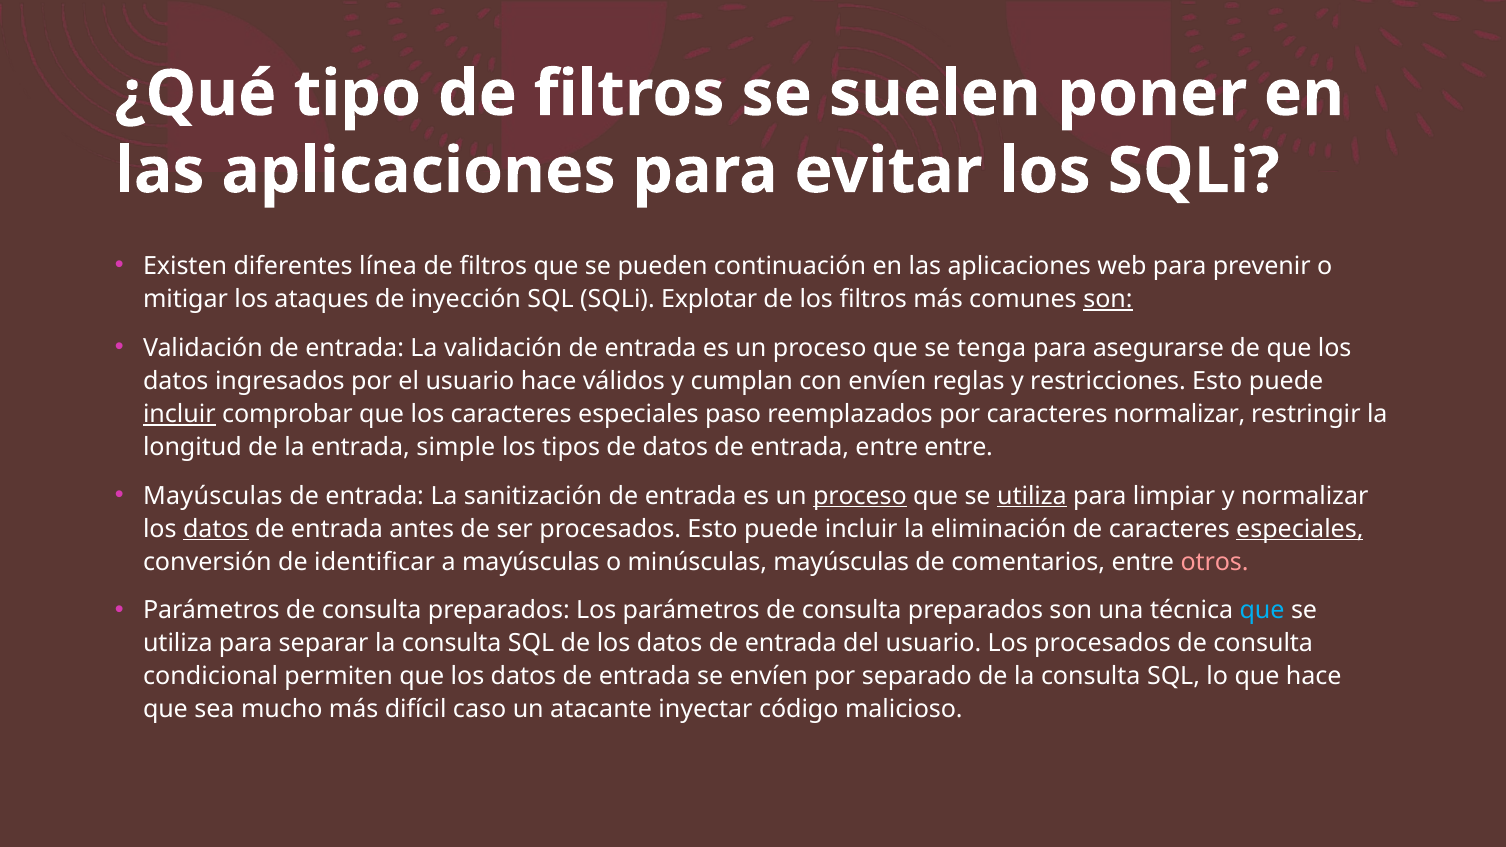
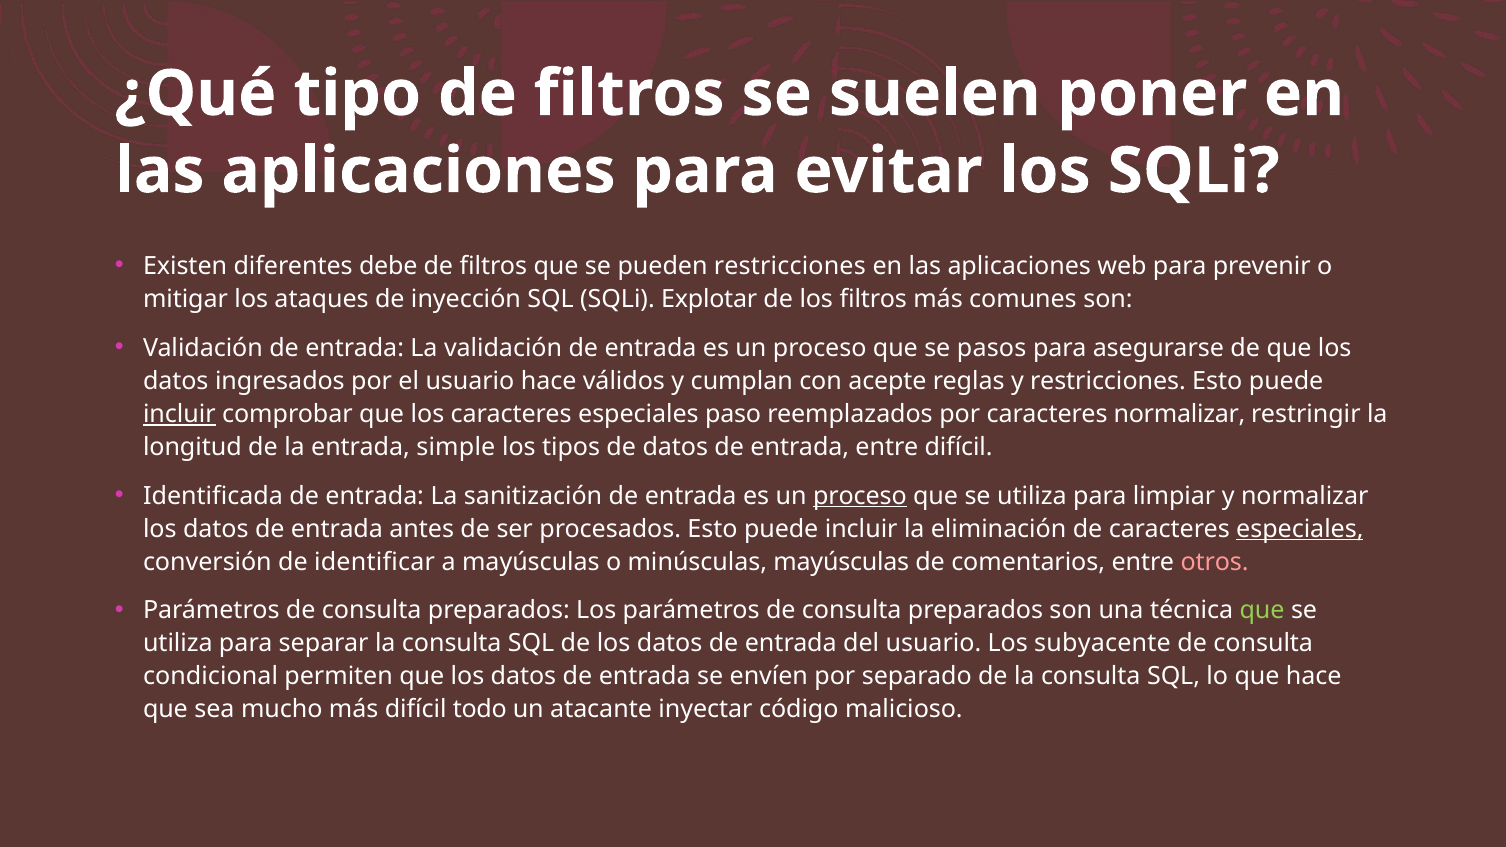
línea: línea -> debe (388, 266)
pueden continuación: continuación -> restricciones (790, 266)
son underline: present -> none (1108, 299)
tenga: tenga -> pasos (992, 348)
con envíen: envíen -> acepte (887, 381)
entre entre: entre -> difícil (959, 447)
Mayúsculas: Mayúsculas -> Identificada (213, 496)
utiliza underline: present -> none (1032, 496)
datos underline: present -> none (216, 529)
que colour: light blue -> light green (1262, 611)
Los procesados: procesados -> subyacente (1103, 644)
caso: caso -> todo (480, 710)
